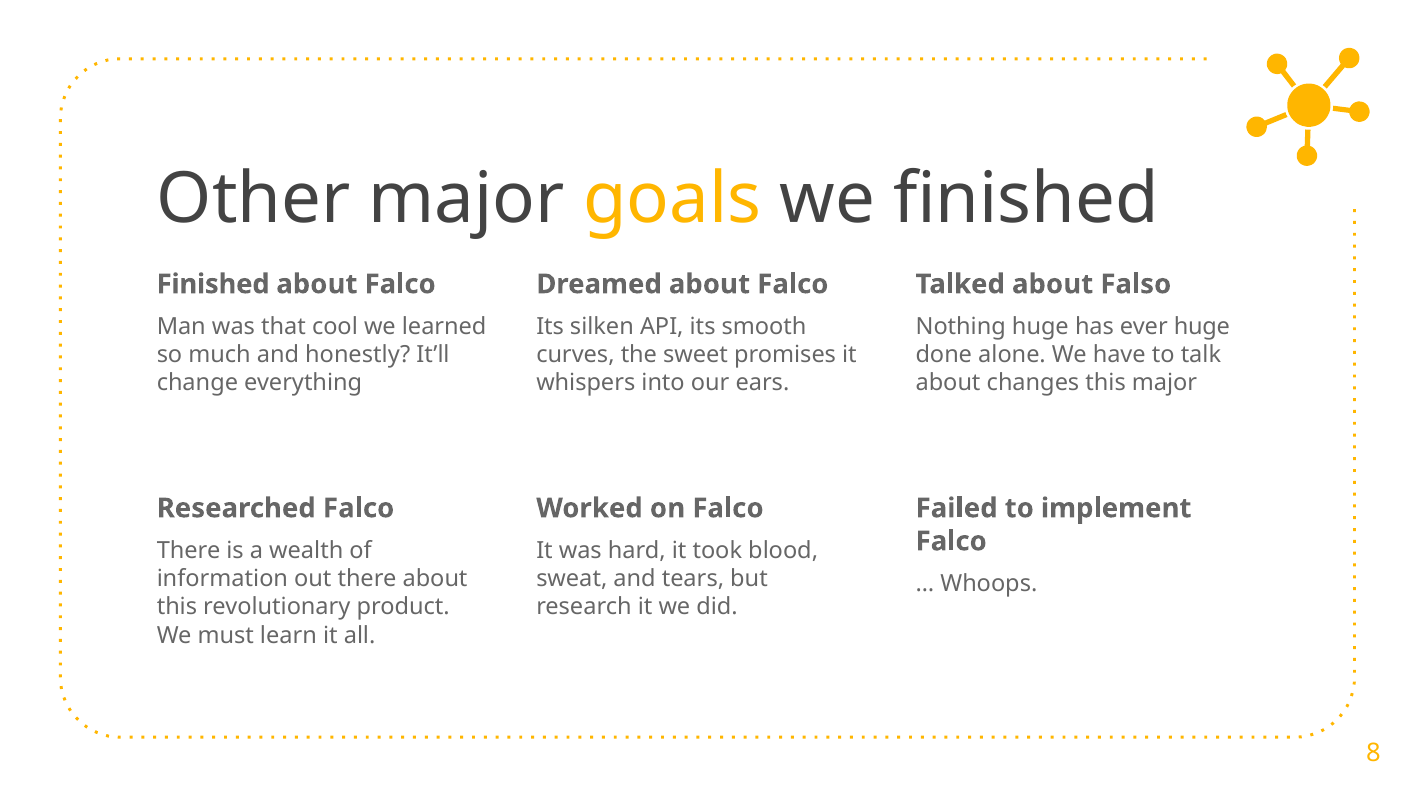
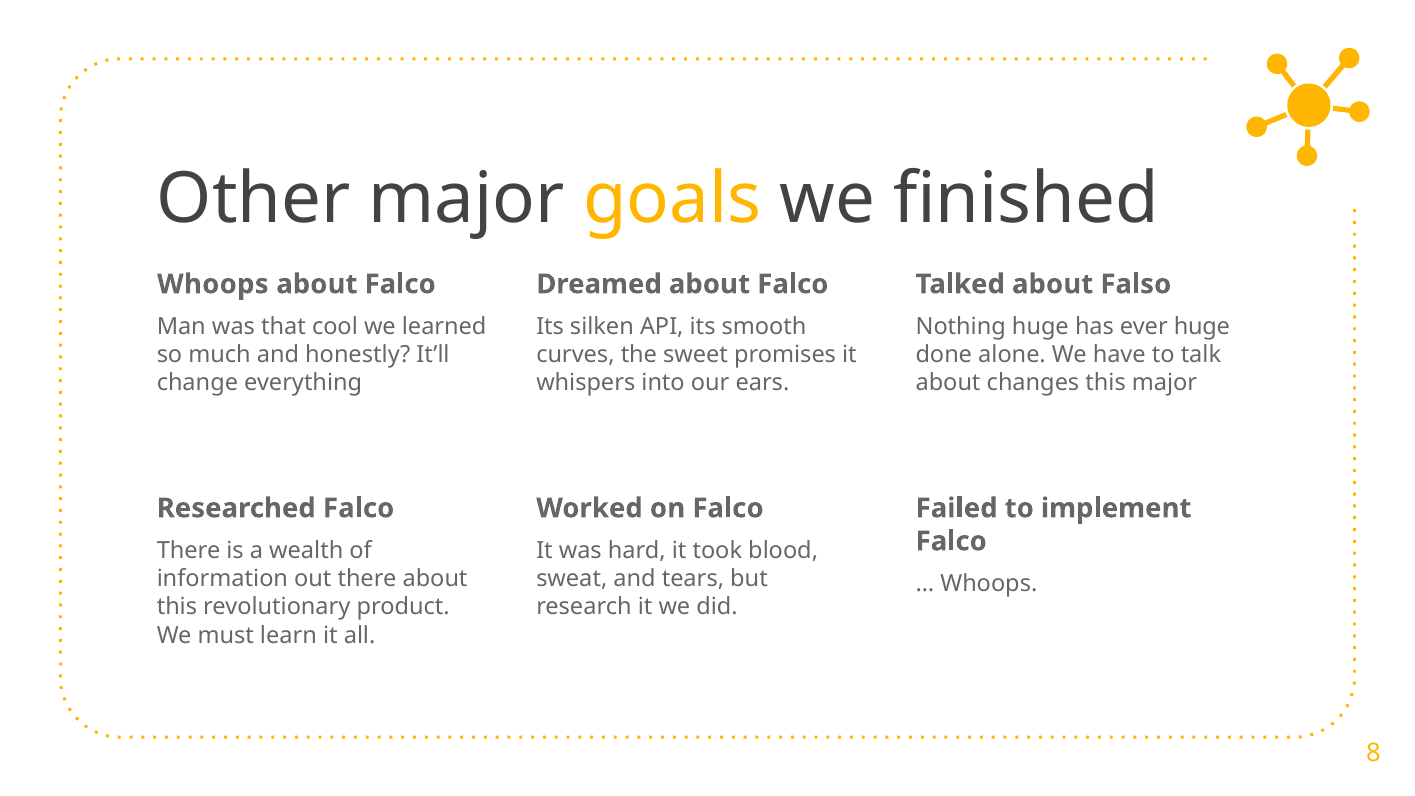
Finished: Finished -> Whoops (213, 284)
